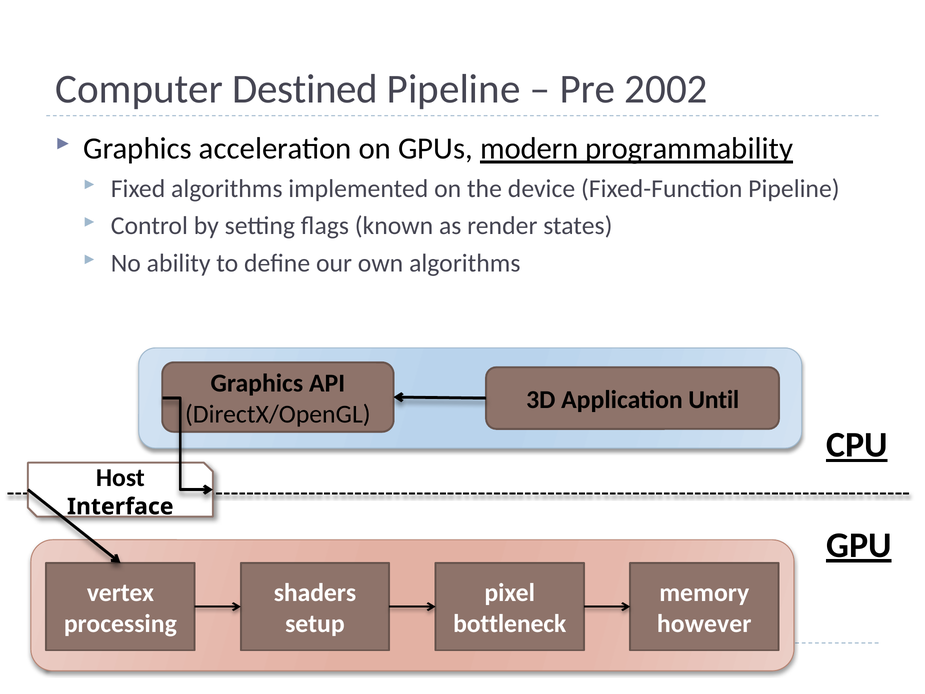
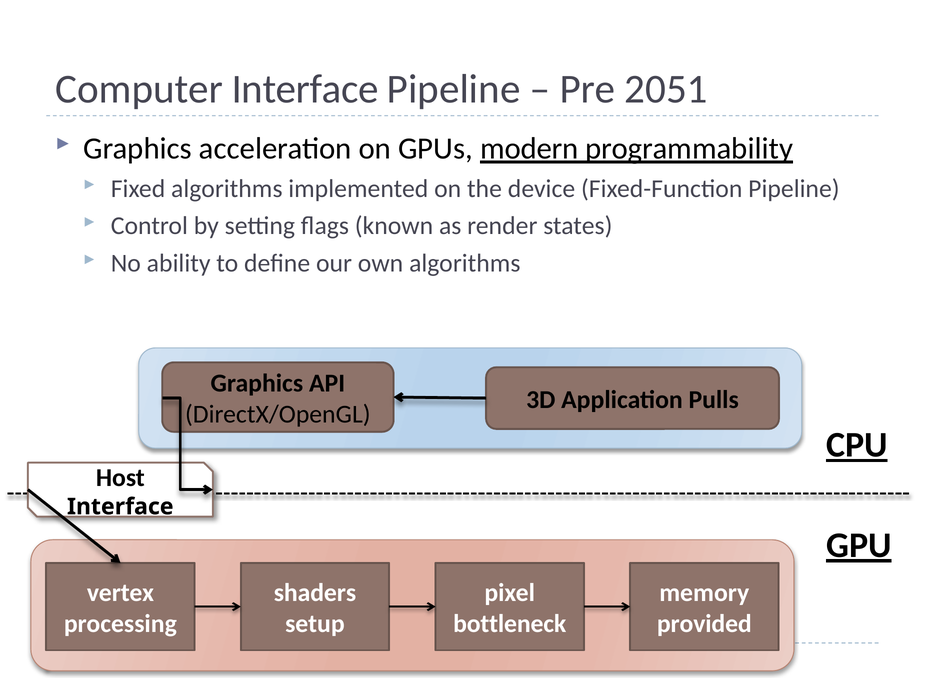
Computer Destined: Destined -> Interface (305, 89)
2002: 2002 -> 2051 (666, 89)
Until: Until -> Pulls (714, 400)
however: however -> provided (704, 624)
